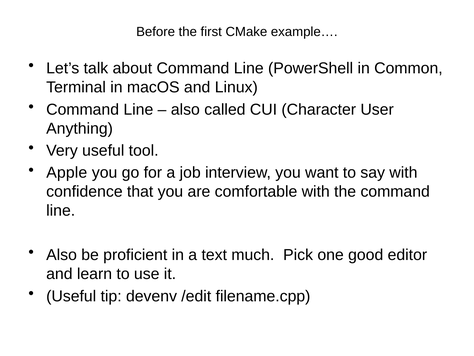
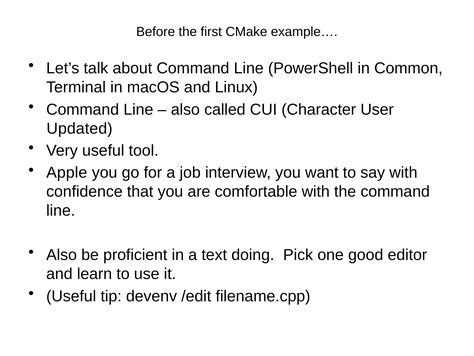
Anything: Anything -> Updated (79, 128)
much: much -> doing (253, 255)
